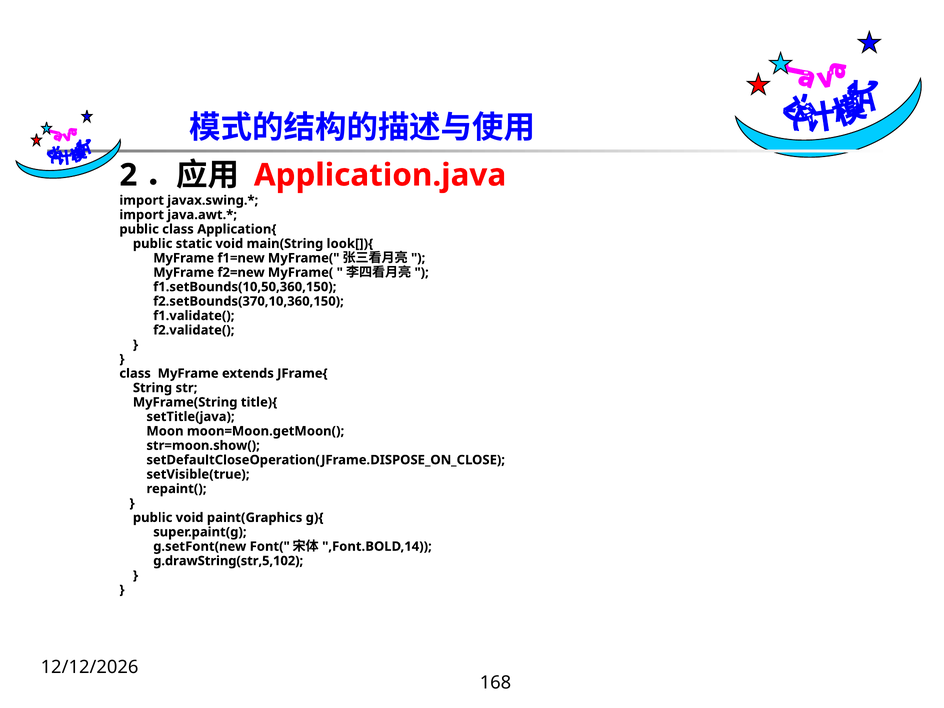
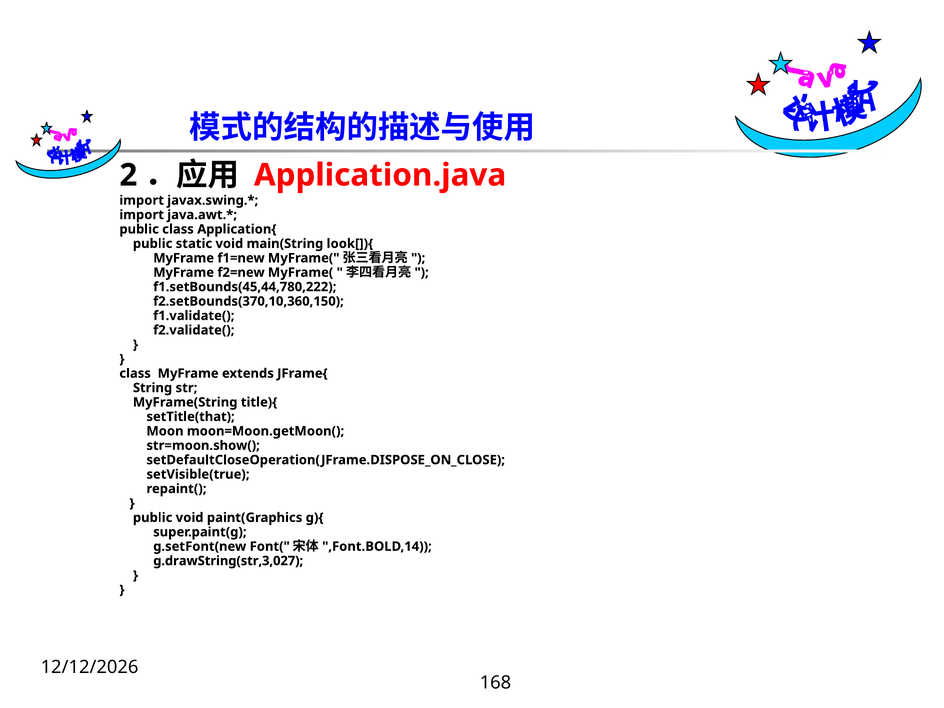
f1.setBounds(10,50,360,150: f1.setBounds(10,50,360,150 -> f1.setBounds(45,44,780,222 (245, 287)
setTitle(java: setTitle(java -> setTitle(that (191, 417)
g.drawString(str,5,102: g.drawString(str,5,102 -> g.drawString(str,3,027 (228, 561)
